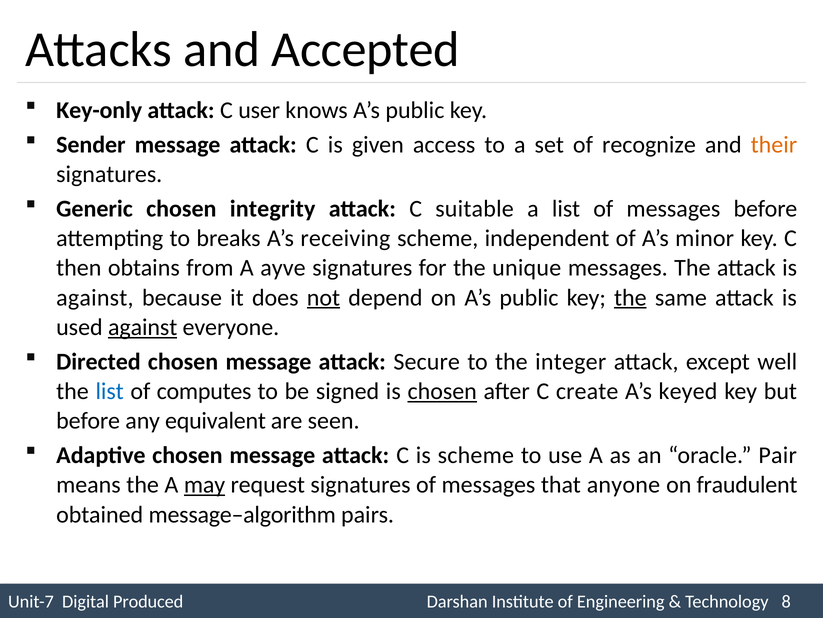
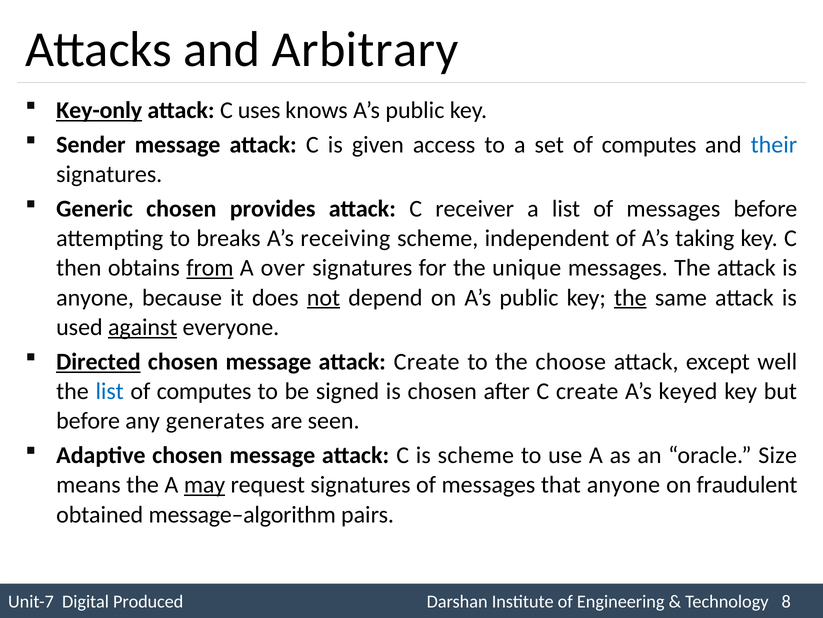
Accepted: Accepted -> Arbitrary (365, 49)
Key-only underline: none -> present (99, 110)
user: user -> uses (259, 110)
set of recognize: recognize -> computes (649, 145)
their colour: orange -> blue (774, 145)
integrity: integrity -> provides (273, 209)
suitable: suitable -> receiver (475, 209)
minor: minor -> taking (705, 238)
from underline: none -> present (210, 268)
ayve: ayve -> over (283, 268)
against: against -> anyone (95, 297)
Directed underline: none -> present (98, 361)
attack Secure: Secure -> Create (427, 361)
integer: integer -> choose (571, 361)
chosen underline: present -> none (442, 391)
equivalent: equivalent -> generates (215, 420)
Pair: Pair -> Size (778, 455)
